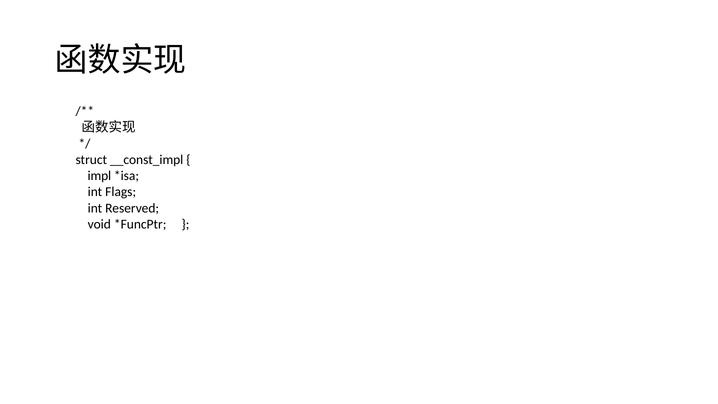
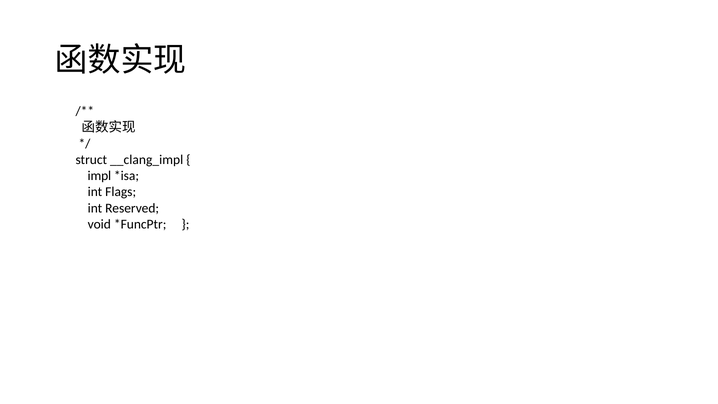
__const_impl: __const_impl -> __clang_impl (147, 160)
